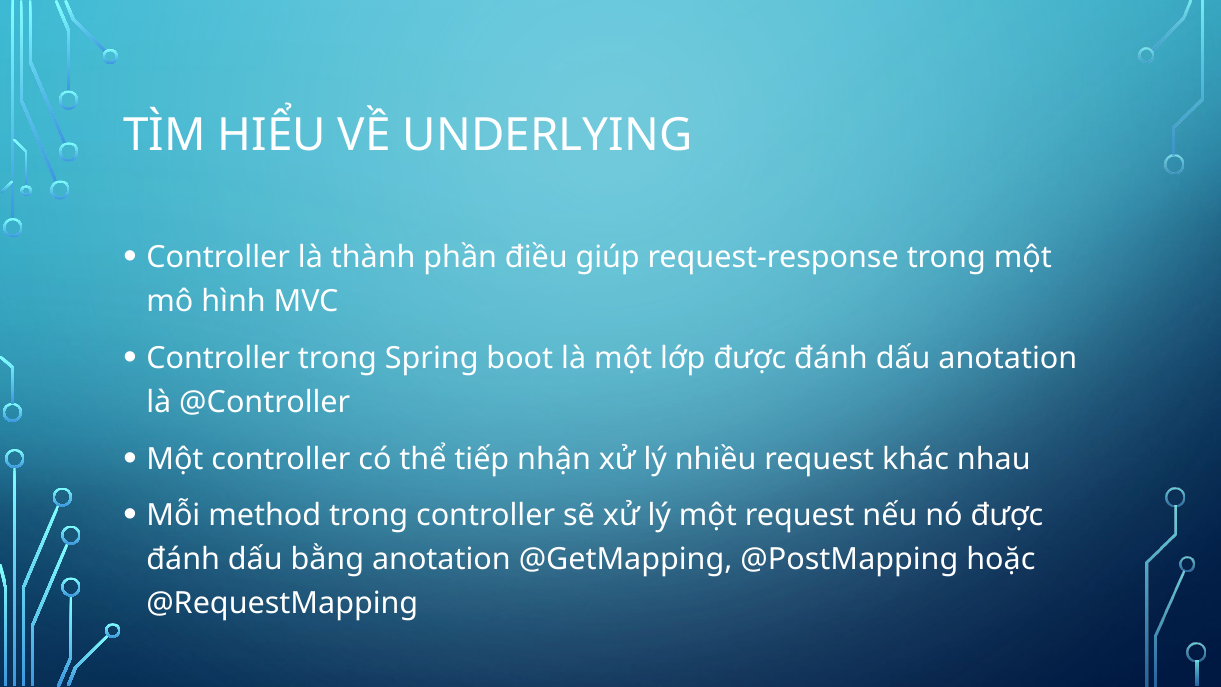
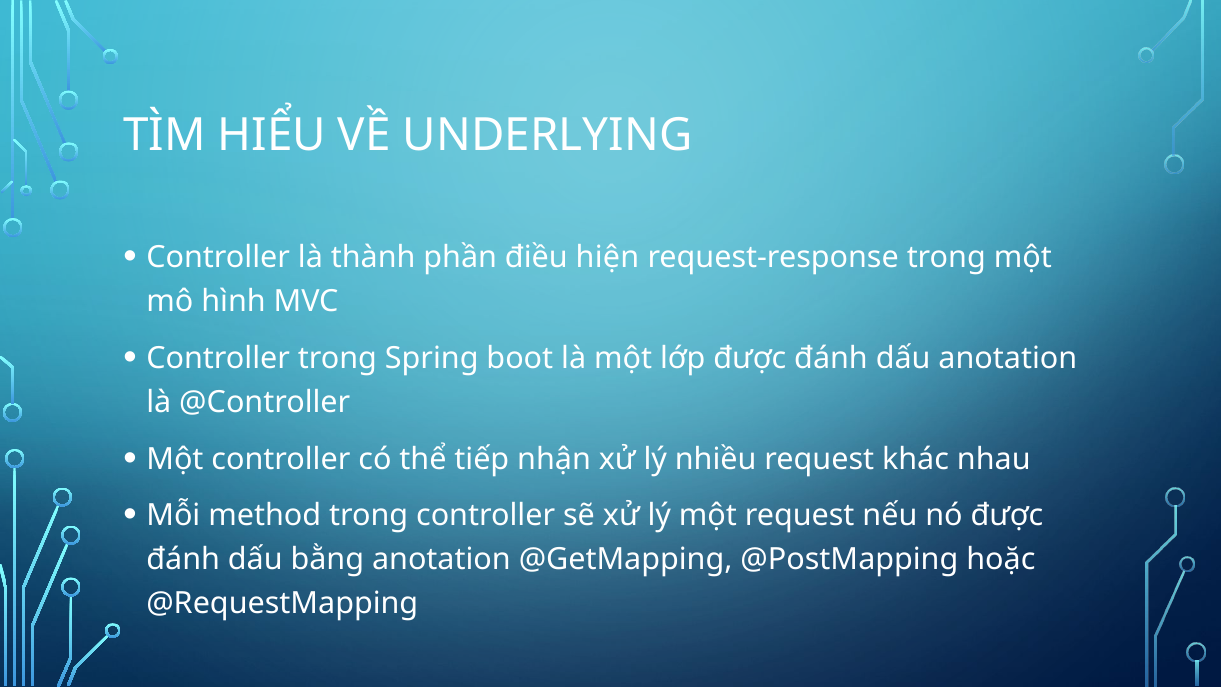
giúp: giúp -> hiện (607, 258)
